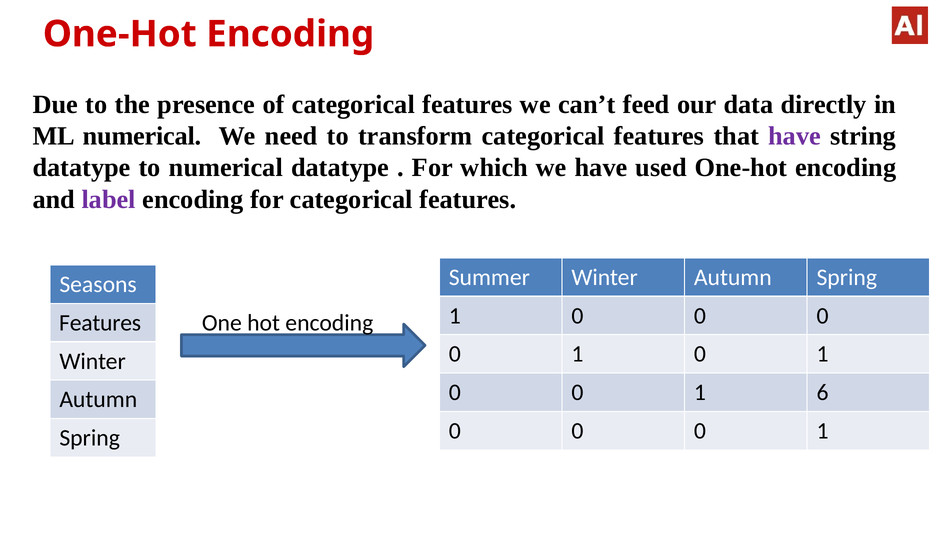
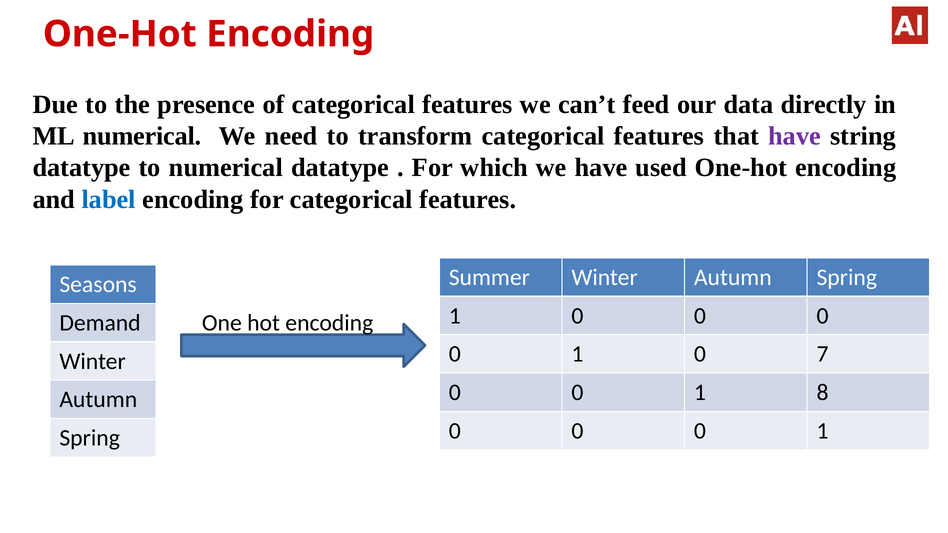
label colour: purple -> blue (109, 199)
Features: Features -> Demand (100, 323)
1 0 1: 1 -> 7 (823, 354)
6: 6 -> 8 (823, 393)
